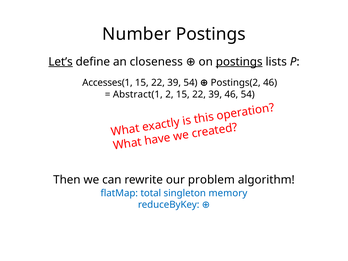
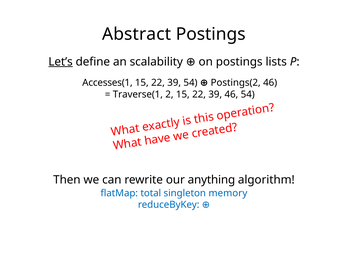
Number: Number -> Abstract (137, 34)
closeness: closeness -> scalability (156, 62)
postings underline: present -> none (239, 62)
Abstract(1: Abstract(1 -> Traverse(1 (138, 94)
problem: problem -> anything (211, 180)
